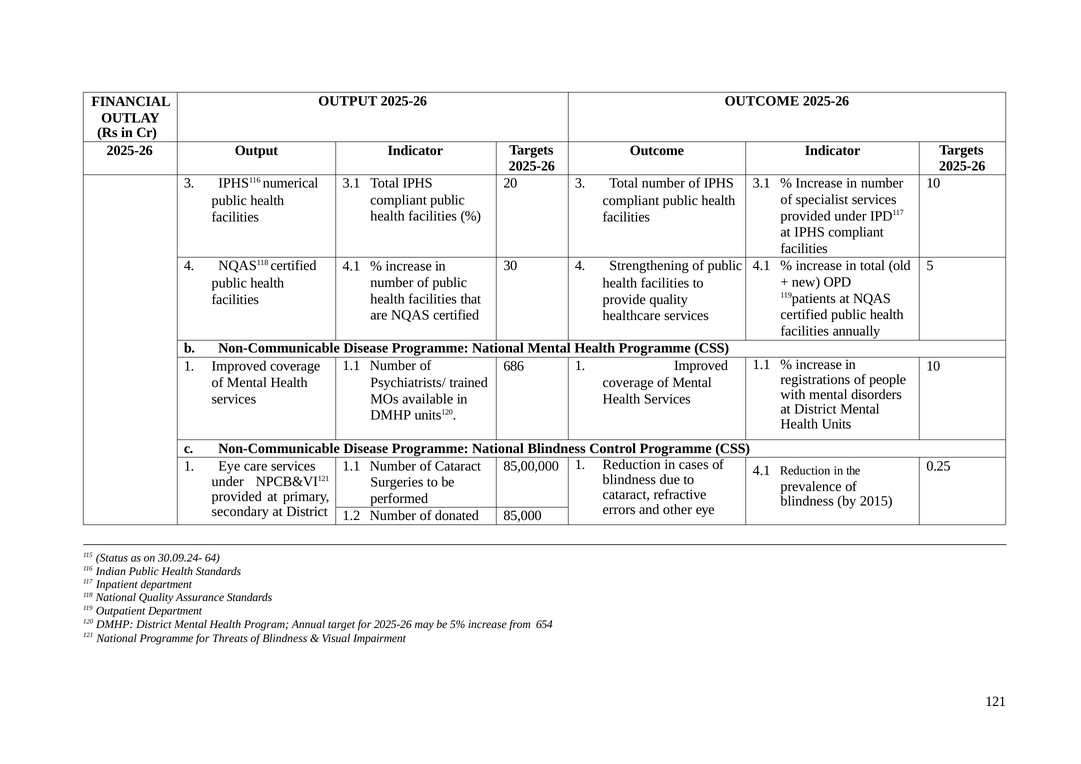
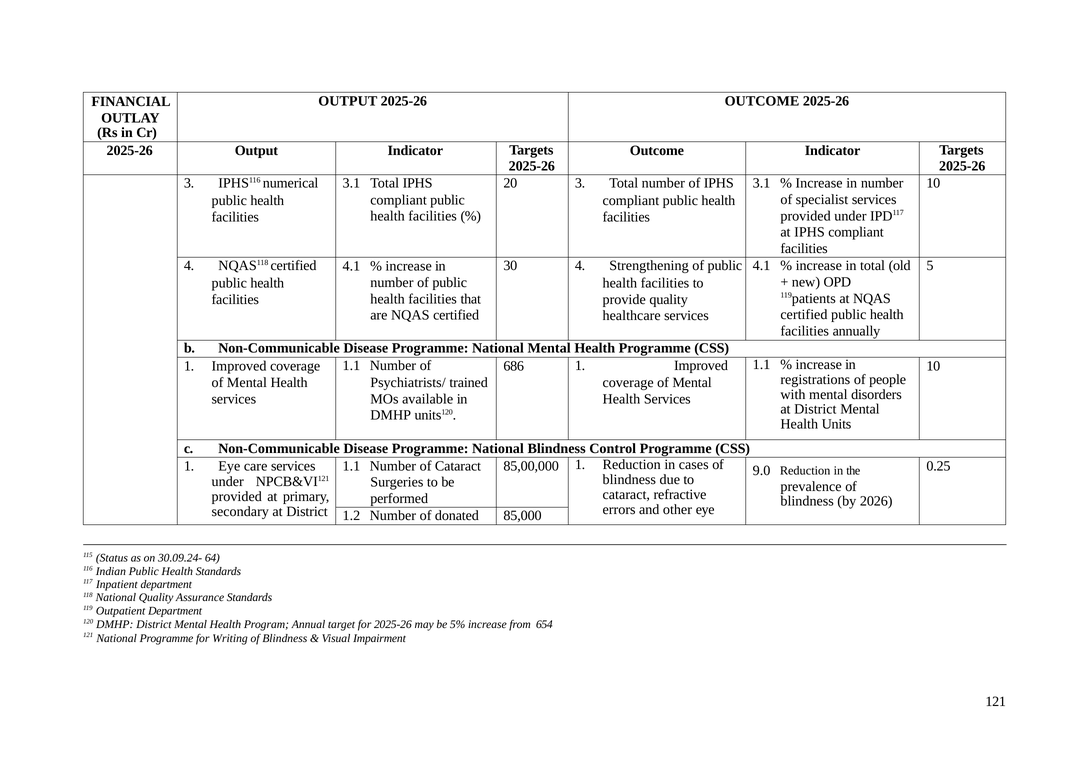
4.1: 4.1 -> 9.0 (762, 470)
2015: 2015 -> 2026 (876, 501)
Threats: Threats -> Writing (230, 638)
